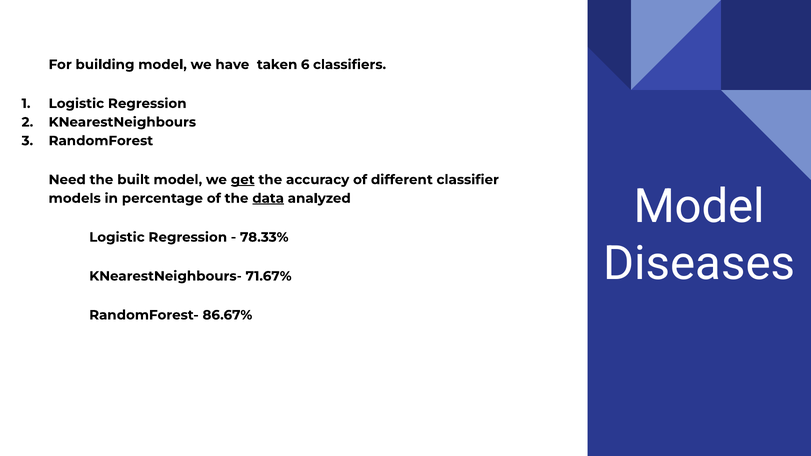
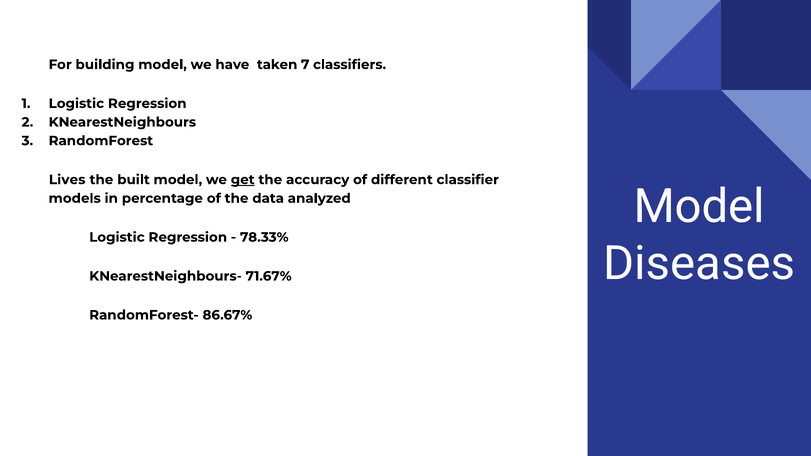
6: 6 -> 7 (305, 65)
Need: Need -> Lives (67, 180)
data underline: present -> none (268, 198)
